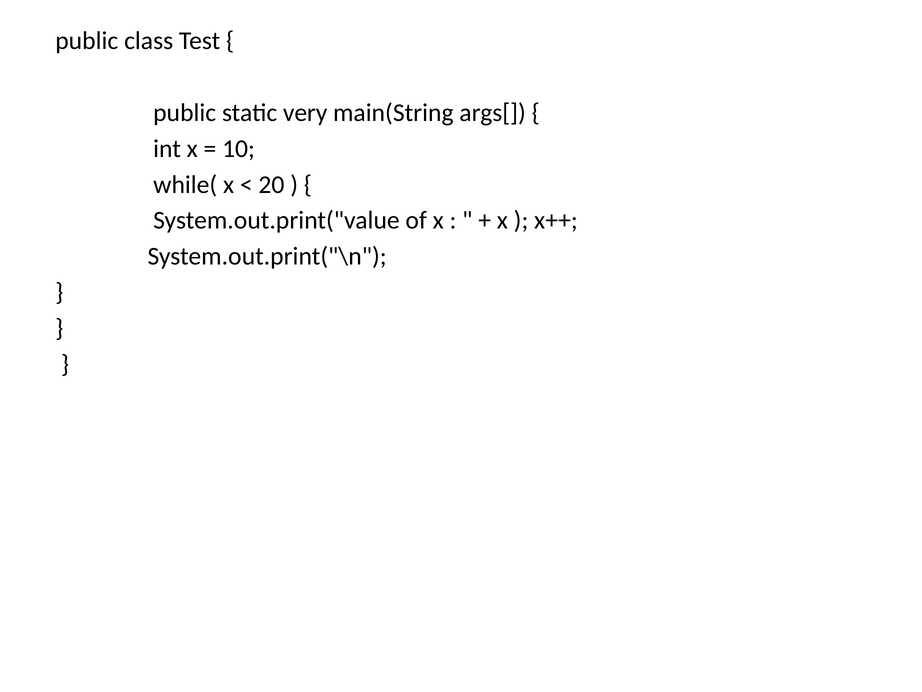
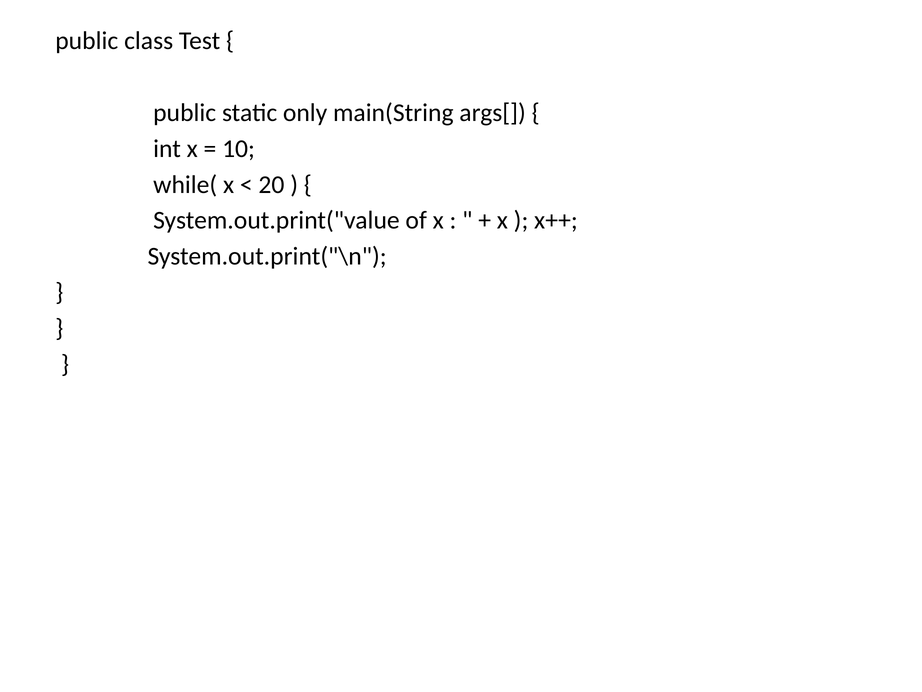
very: very -> only (305, 113)
